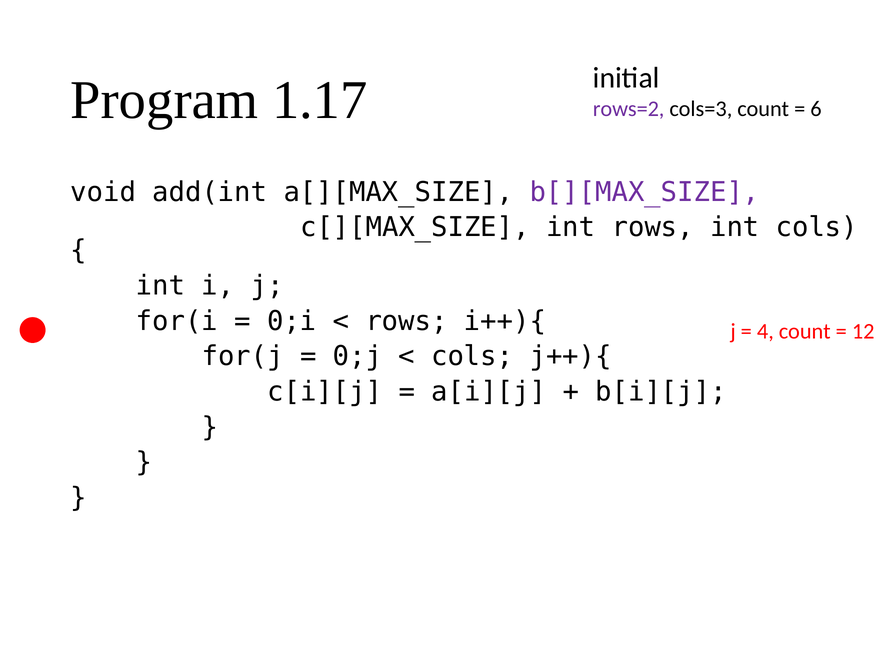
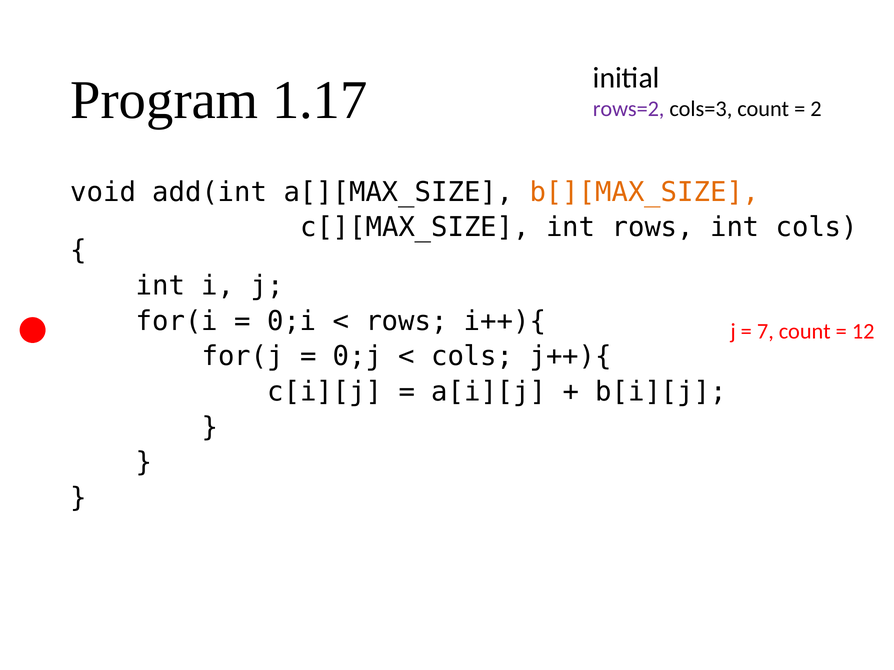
6: 6 -> 2 (816, 109)
b[][MAX_SIZE colour: purple -> orange (644, 192)
4: 4 -> 7 (765, 332)
